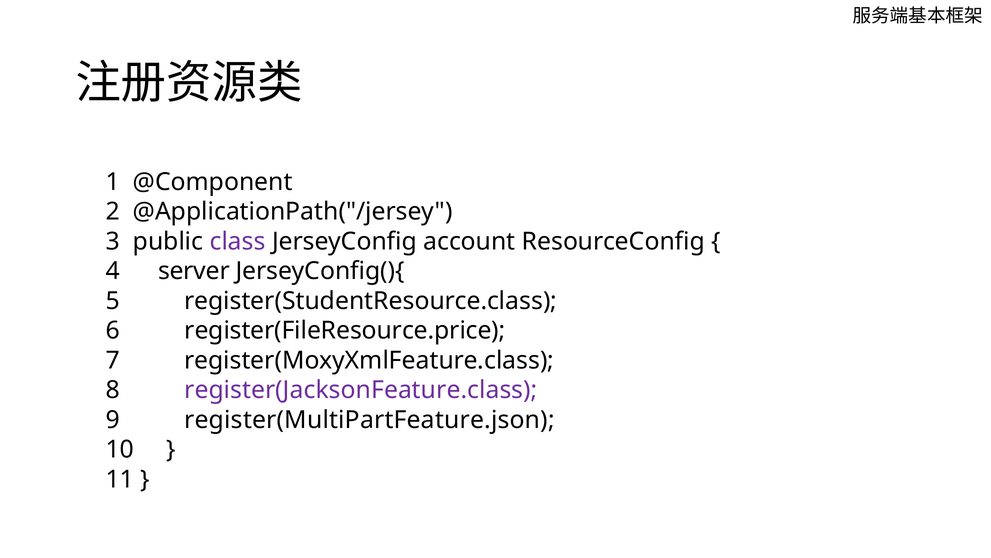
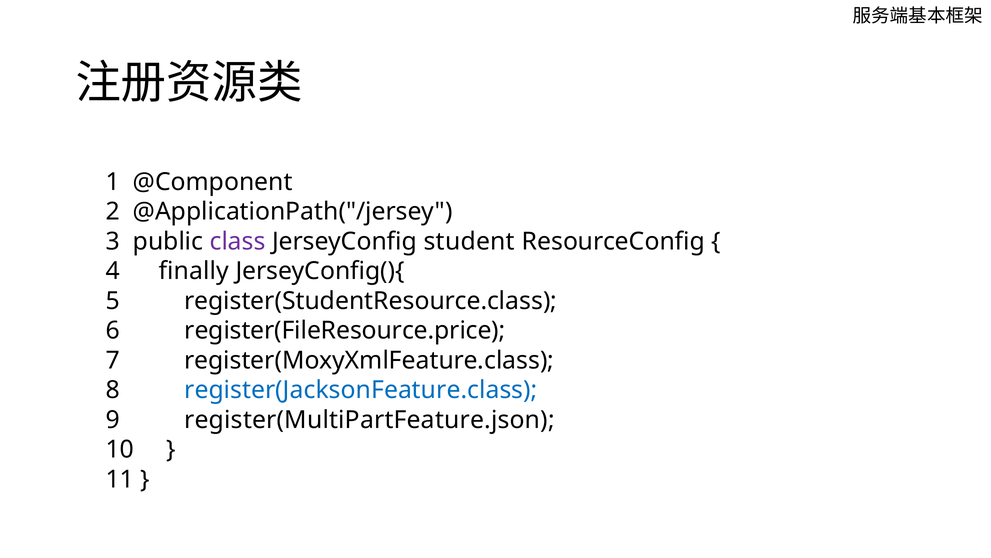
account: account -> student (469, 241)
server: server -> finally (194, 271)
register(JacksonFeature.class colour: purple -> blue (361, 390)
